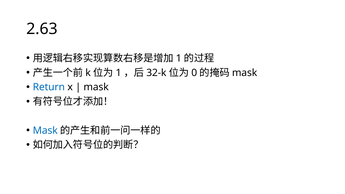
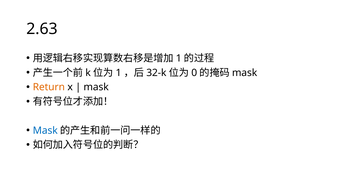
Return colour: blue -> orange (49, 87)
